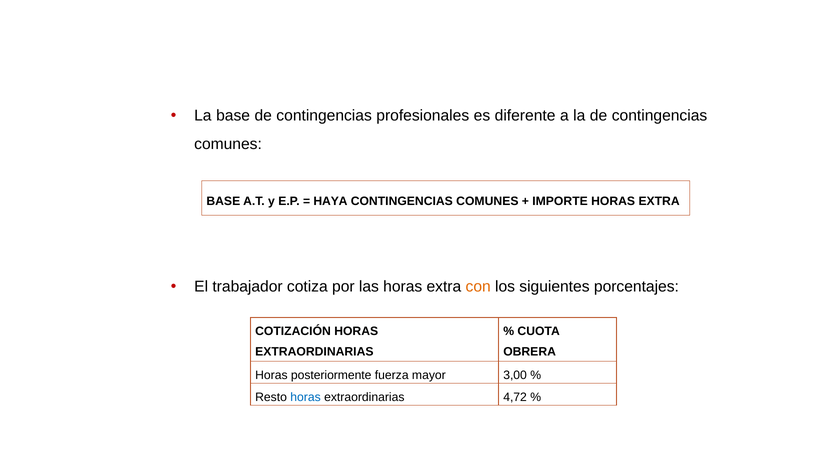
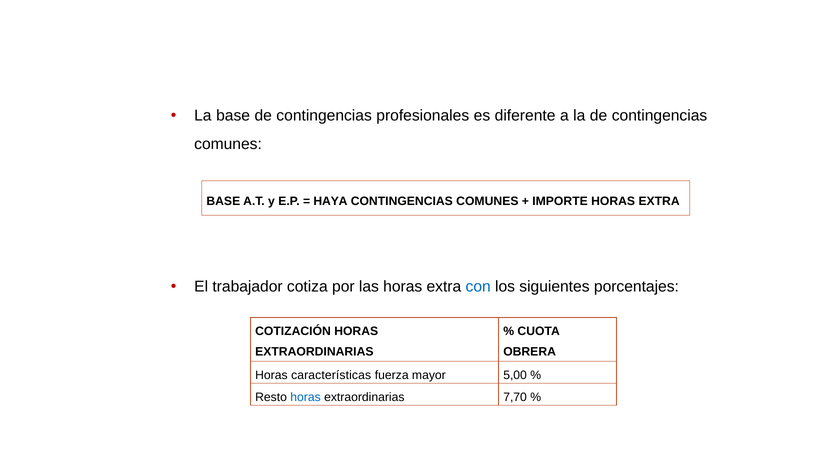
con colour: orange -> blue (478, 286)
posteriormente: posteriormente -> características (331, 375)
3,00: 3,00 -> 5,00 (515, 375)
4,72: 4,72 -> 7,70 (515, 397)
